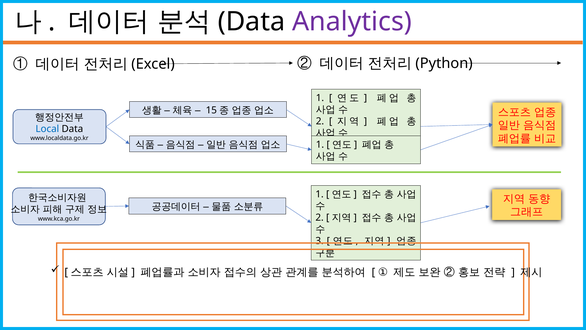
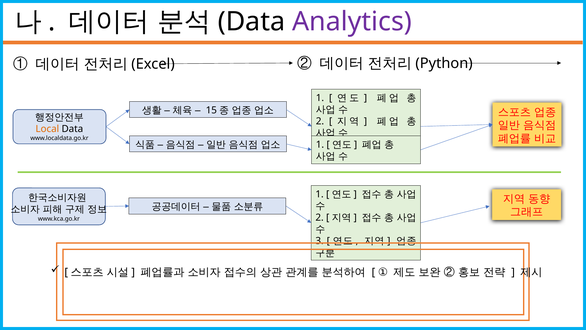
Local colour: blue -> orange (47, 129)
